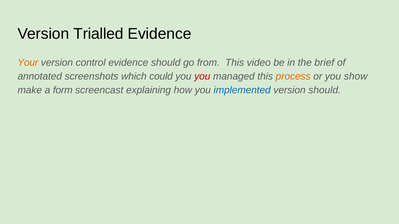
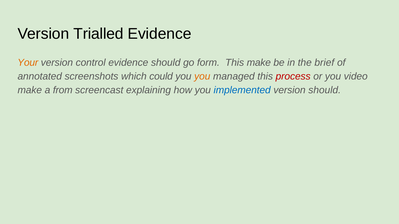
from: from -> form (208, 63)
This video: video -> make (259, 63)
you colour: red -> orange (202, 77)
process colour: orange -> red (293, 77)
show: show -> video (356, 77)
form: form -> from (63, 90)
